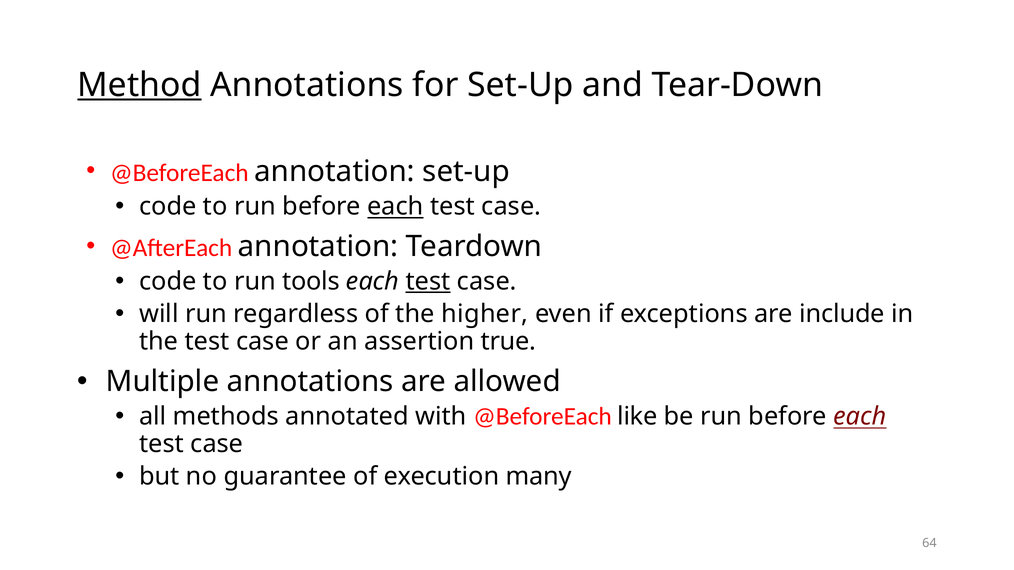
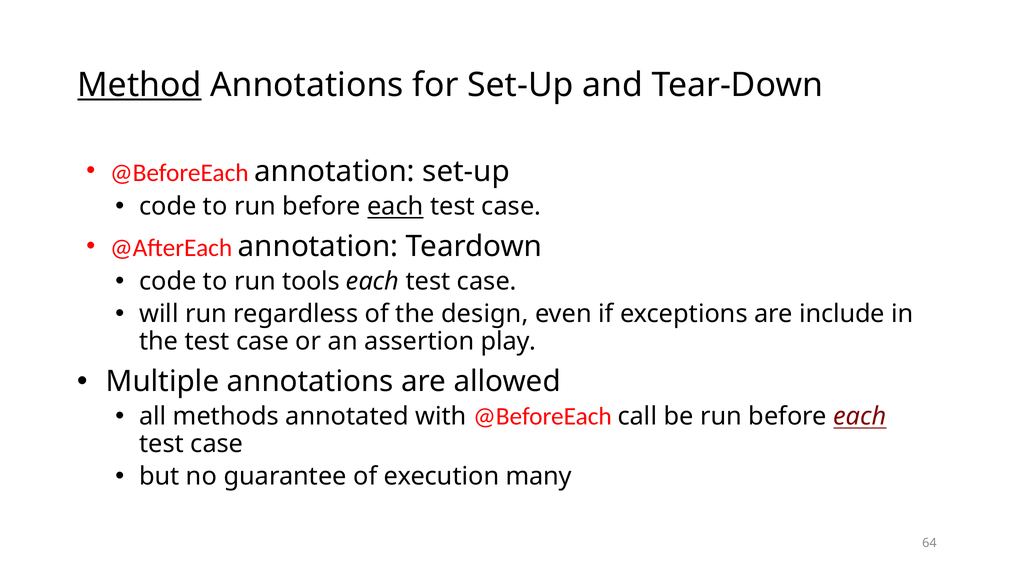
test underline: present -> none (428, 282)
higher: higher -> design (485, 314)
true: true -> play (508, 342)
like: like -> call (637, 417)
